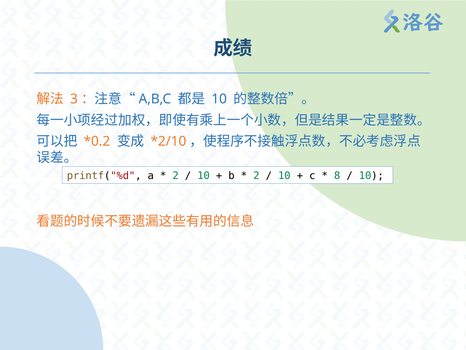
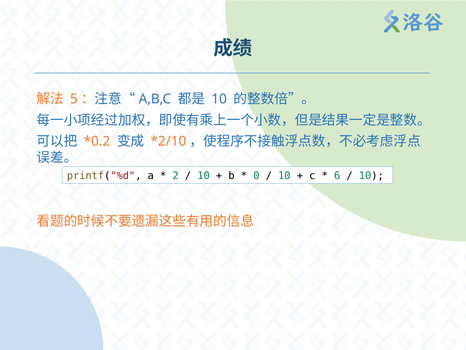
3: 3 -> 5 (74, 99)
2: 2 -> 0 (256, 175)
8: 8 -> 6 (337, 175)
